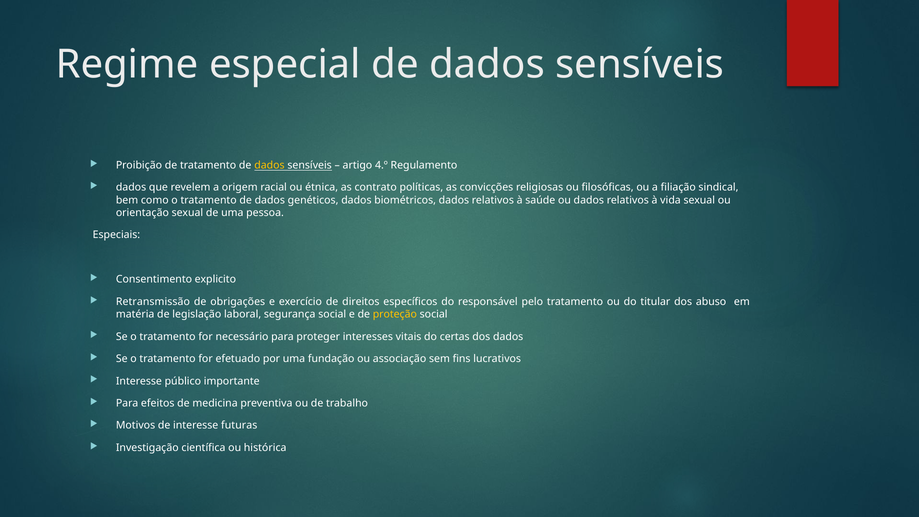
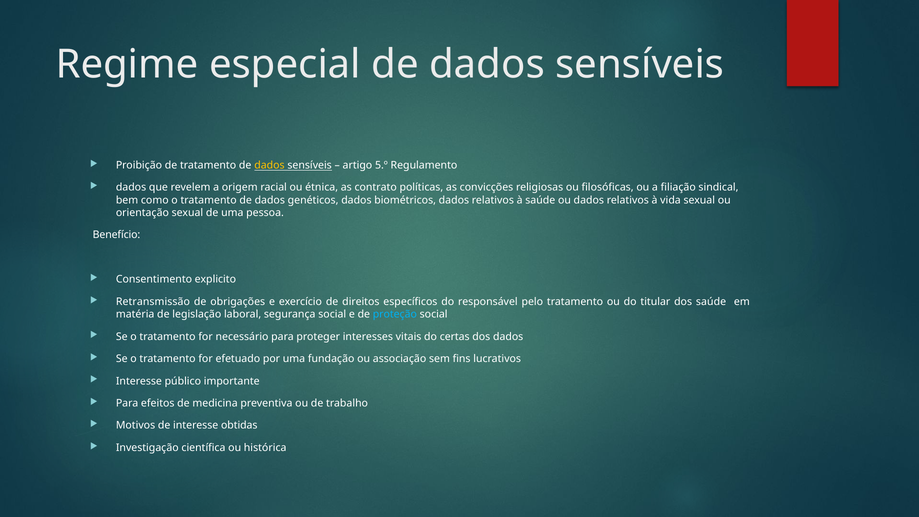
4.º: 4.º -> 5.º (381, 165)
Especiais: Especiais -> Benefício (116, 235)
dos abuso: abuso -> saúde (711, 302)
proteção colour: yellow -> light blue (395, 314)
futuras: futuras -> obtidas (239, 425)
